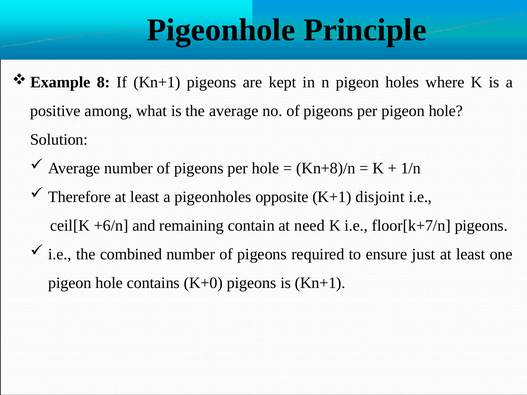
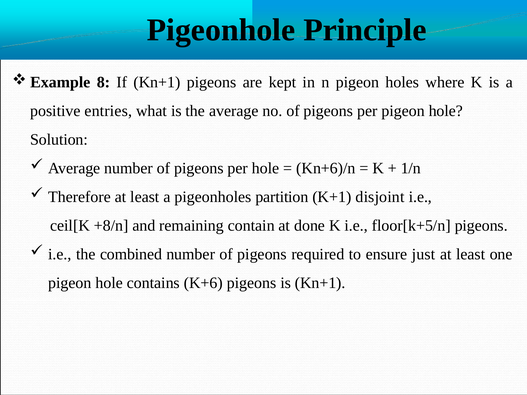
among: among -> entries (108, 111)
Kn+8)/n: Kn+8)/n -> Kn+6)/n (326, 168)
opposite: opposite -> partition (282, 197)
+6/n: +6/n -> +8/n (111, 226)
need: need -> done (310, 226)
floor[k+7/n: floor[k+7/n -> floor[k+5/n (411, 226)
K+0: K+0 -> K+6 (203, 283)
